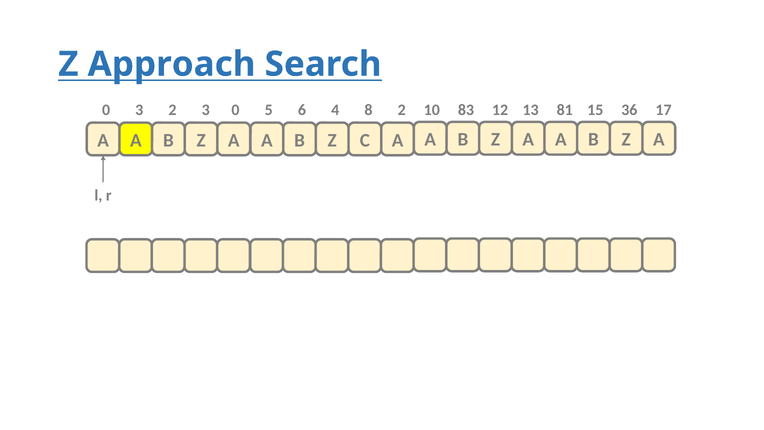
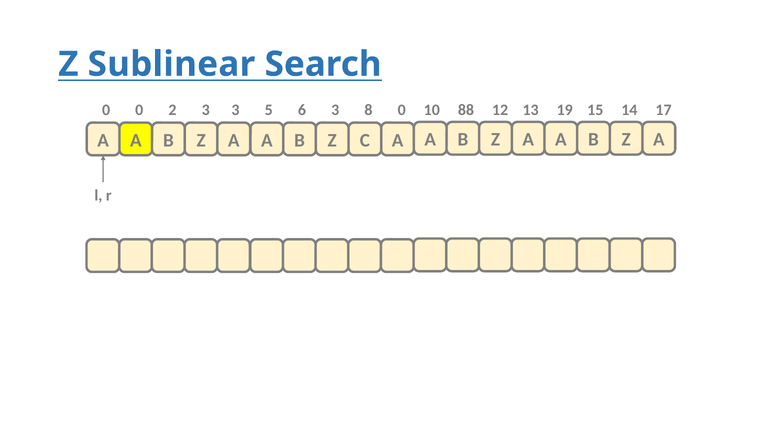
Approach: Approach -> Sublinear (171, 64)
0 3: 3 -> 0 (139, 110)
3 0: 0 -> 3 (235, 110)
6 4: 4 -> 3 (335, 110)
8 2: 2 -> 0 (402, 110)
83: 83 -> 88 (466, 110)
81: 81 -> 19 (565, 110)
36: 36 -> 14 (629, 110)
